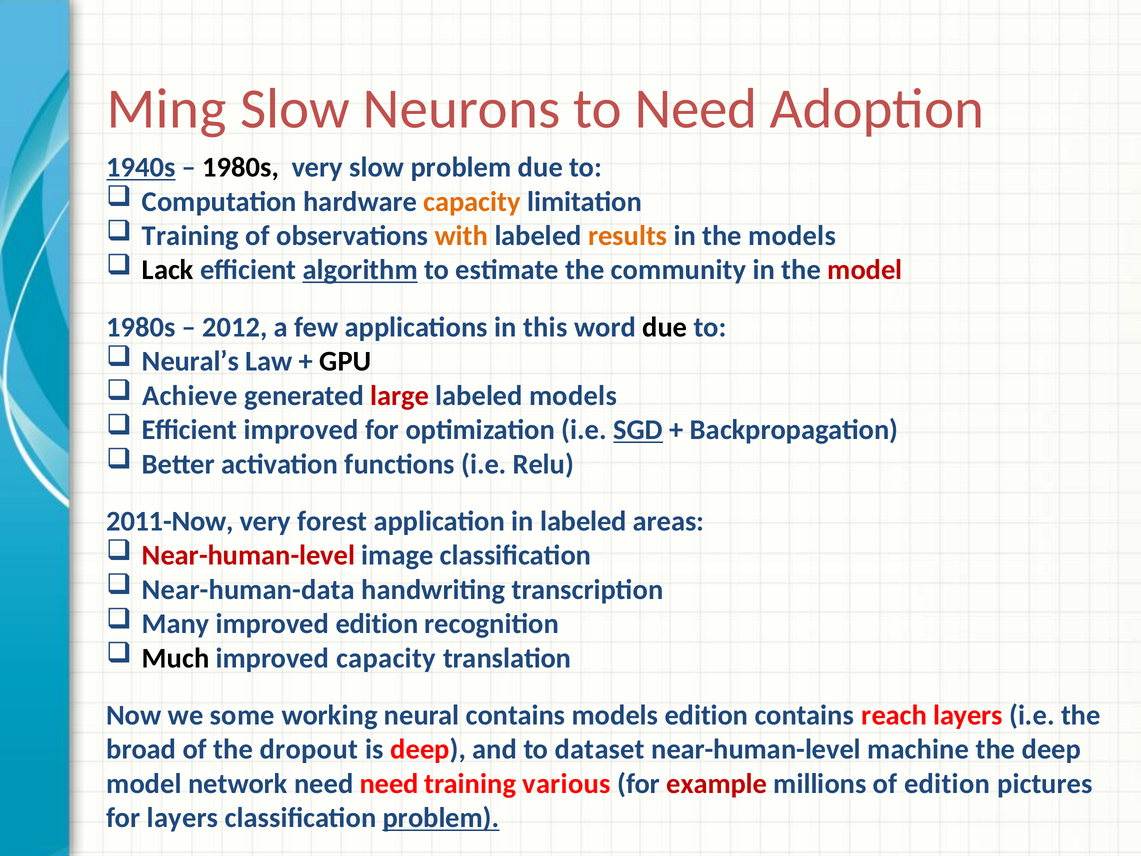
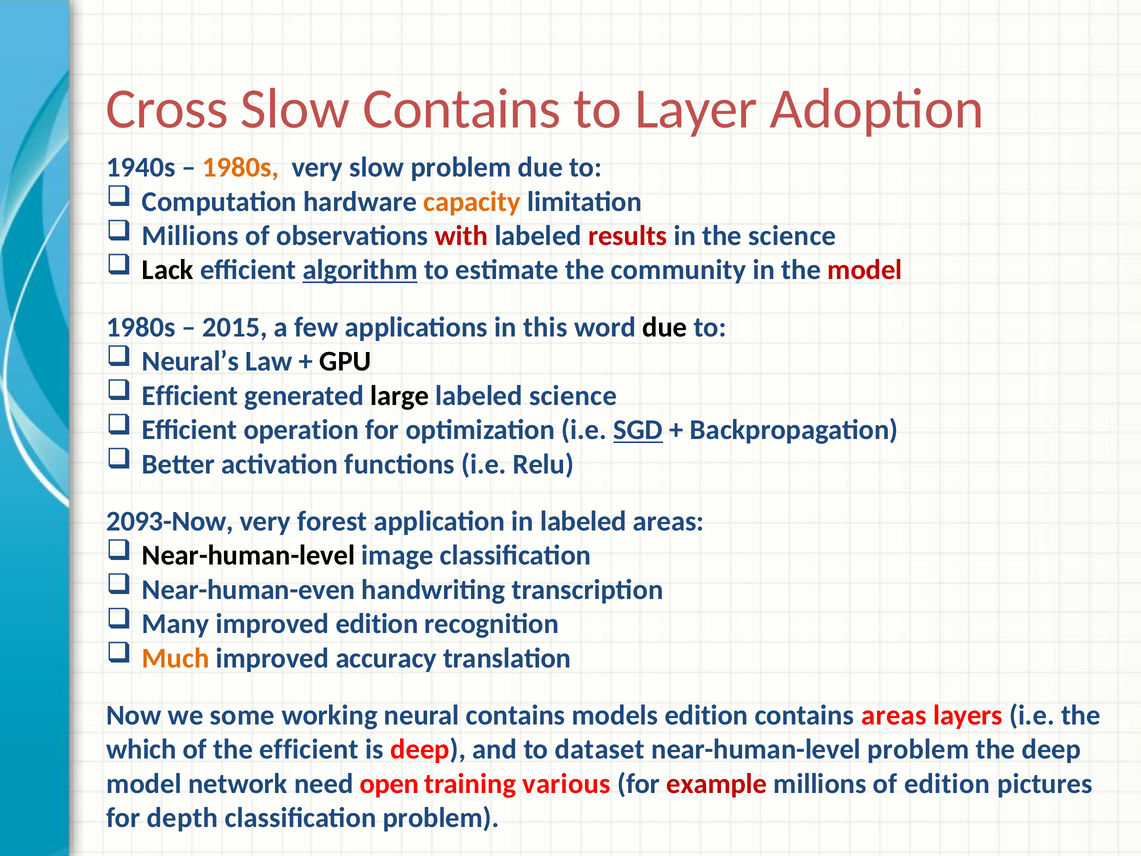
Ming: Ming -> Cross (167, 109)
Slow Neurons: Neurons -> Contains (462, 109)
to Need: Need -> Layer (696, 109)
1940s underline: present -> none (141, 167)
1980s colour: black -> orange (241, 167)
Training: Training -> Millions (190, 236)
with colour: orange -> red (461, 236)
results colour: orange -> red (628, 236)
the models: models -> science (792, 236)
2012: 2012 -> 2015 (235, 327)
Achieve: Achieve -> Efficient (190, 396)
large colour: red -> black (400, 396)
labeled models: models -> science (573, 396)
Efficient improved: improved -> operation (301, 430)
2011-Now: 2011-Now -> 2093-Now (170, 521)
Near-human-level colour: red -> black (249, 555)
Near-human-data: Near-human-data -> Near-human-even (249, 589)
Much colour: black -> orange (176, 658)
improved capacity: capacity -> accuracy (386, 658)
contains reach: reach -> areas (894, 715)
broad: broad -> which (141, 749)
the dropout: dropout -> efficient (309, 749)
near-human-level machine: machine -> problem (918, 749)
need need: need -> open (389, 783)
for layers: layers -> depth (183, 818)
problem underline: present -> none (441, 818)
